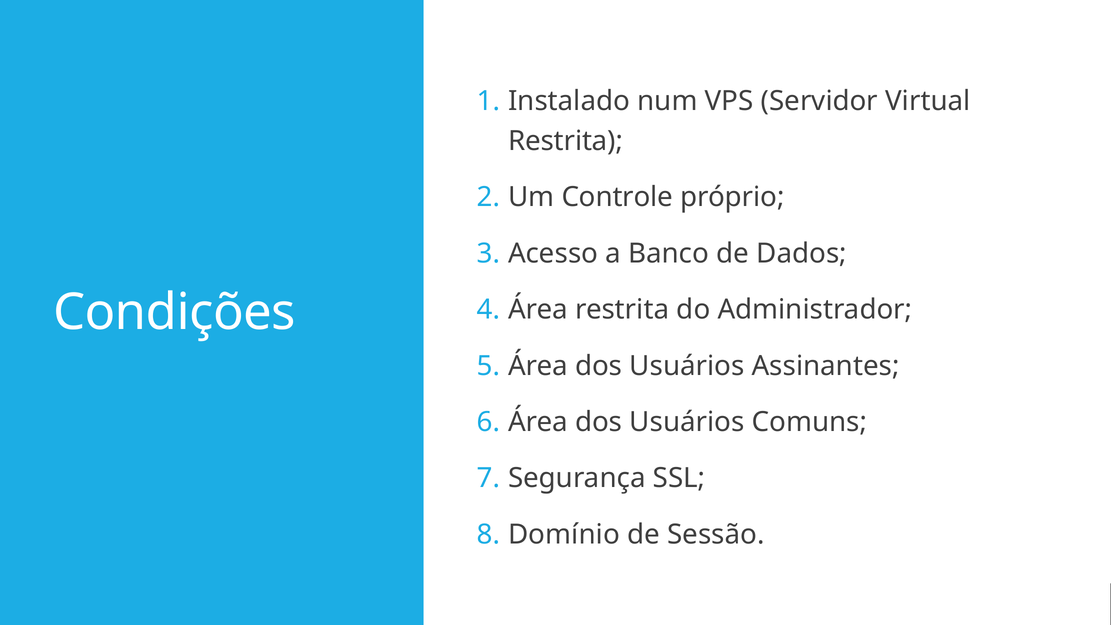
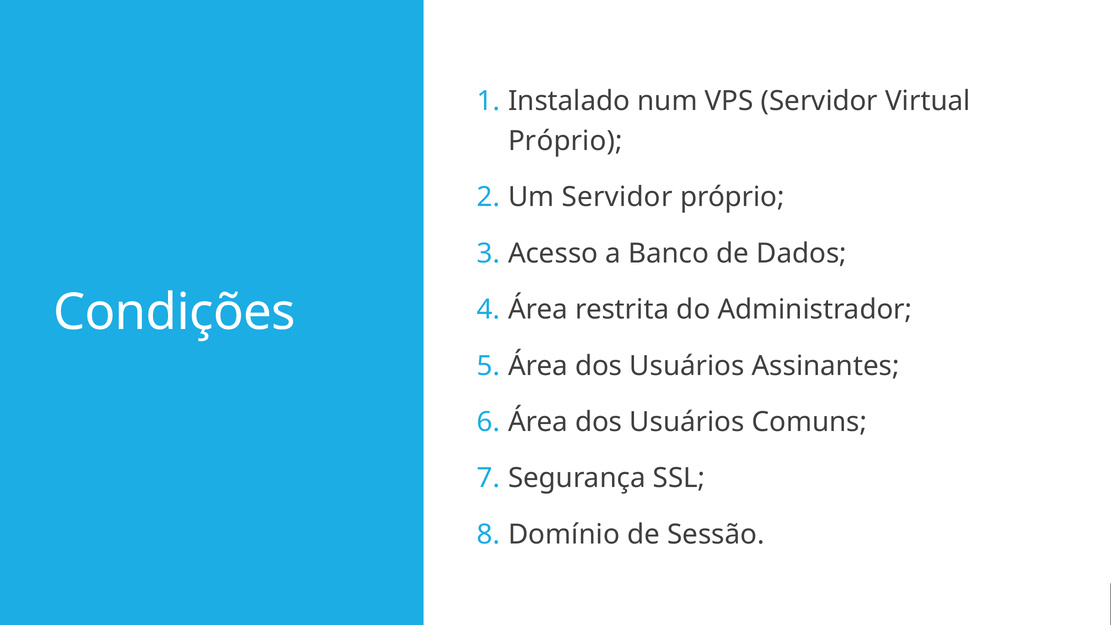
Restrita: Restrita -> Próprio (565, 141)
Um Controle: Controle -> Servidor (617, 197)
